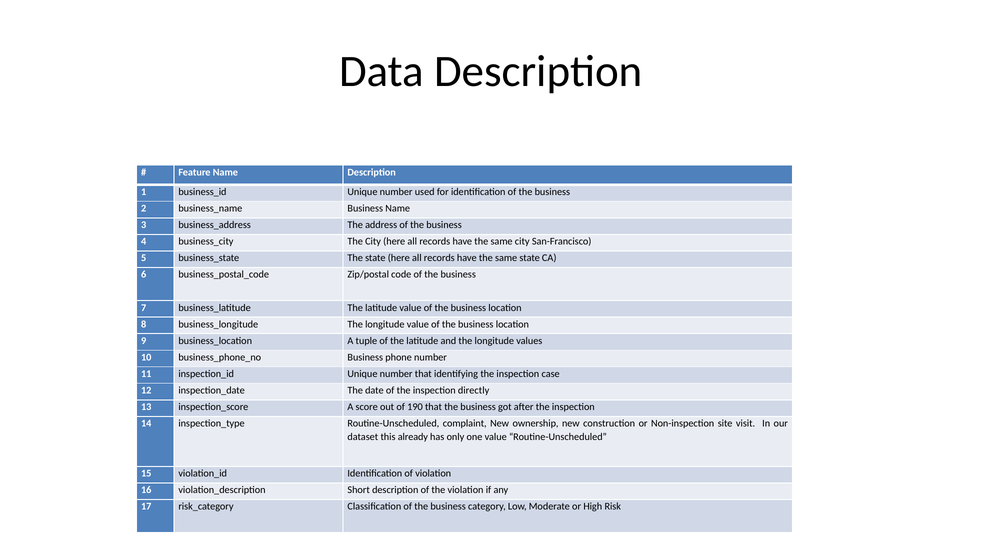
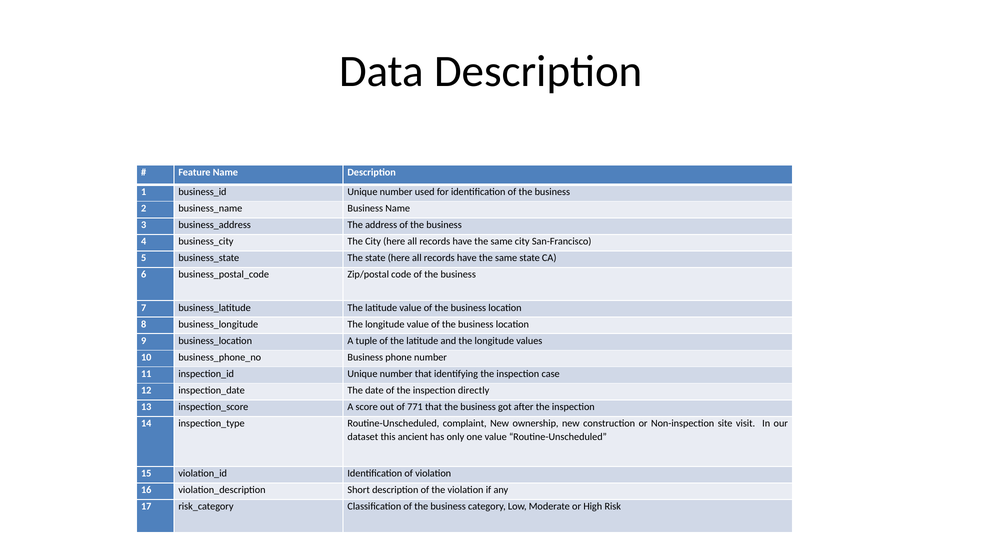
190: 190 -> 771 (415, 407)
already: already -> ancient (413, 437)
